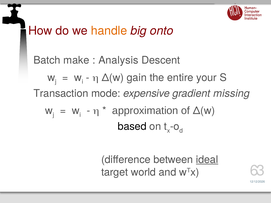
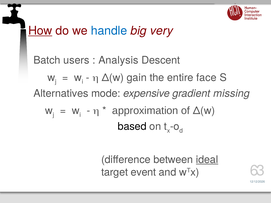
How underline: none -> present (40, 31)
handle colour: orange -> blue (109, 31)
onto: onto -> very (162, 31)
make: make -> users (76, 60)
your: your -> face (206, 78)
Transaction: Transaction -> Alternatives (61, 94)
world: world -> event (143, 172)
